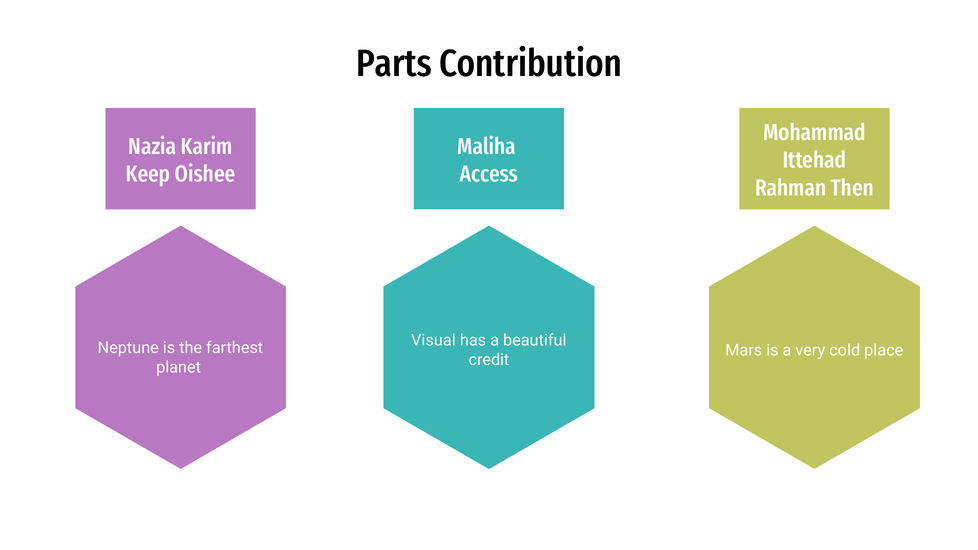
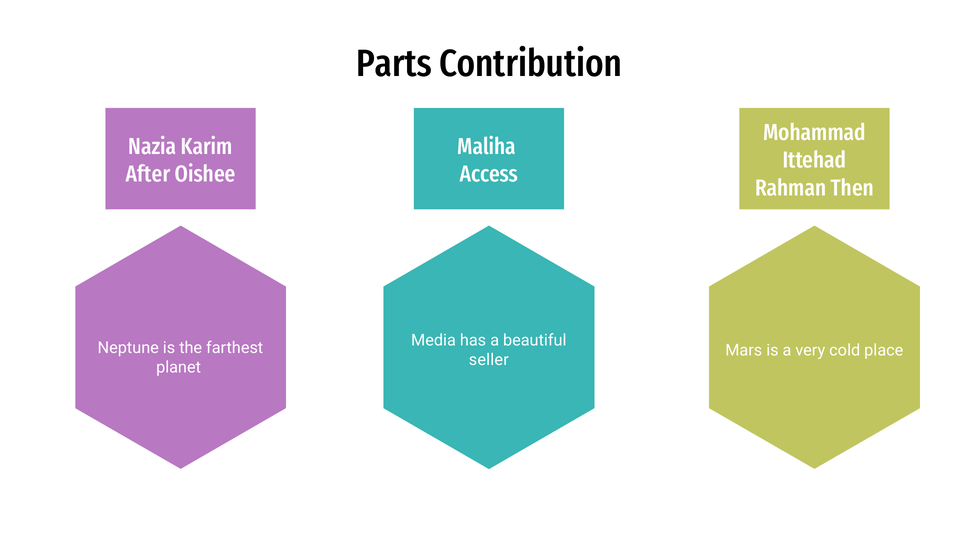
Keep: Keep -> After (148, 174)
Visual: Visual -> Media (433, 341)
credit: credit -> seller (489, 360)
